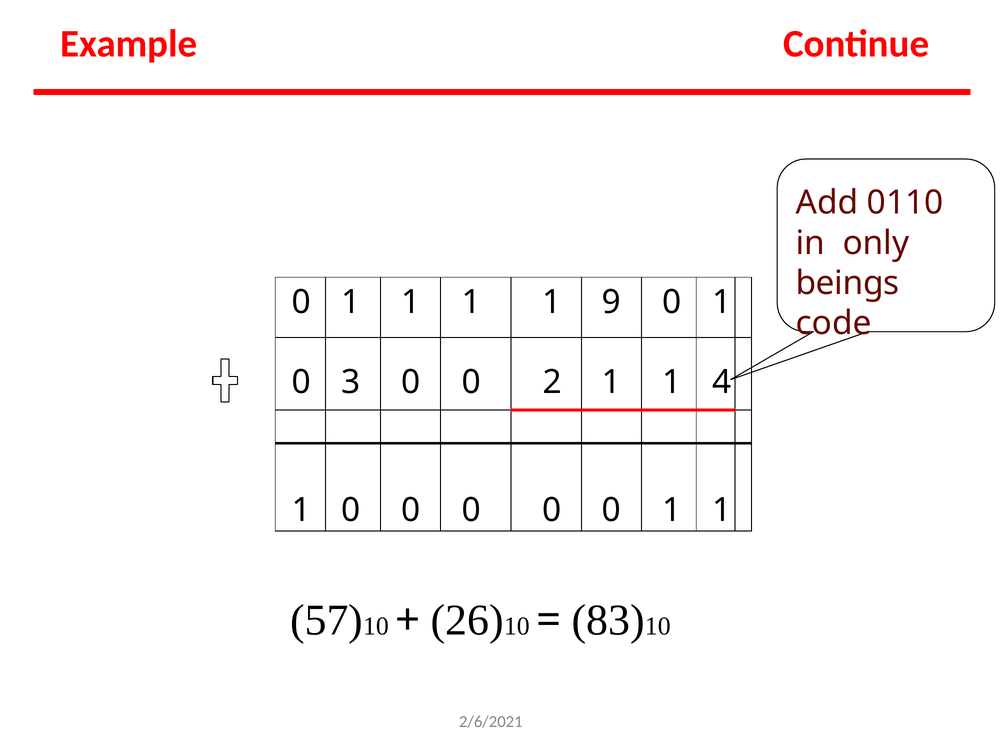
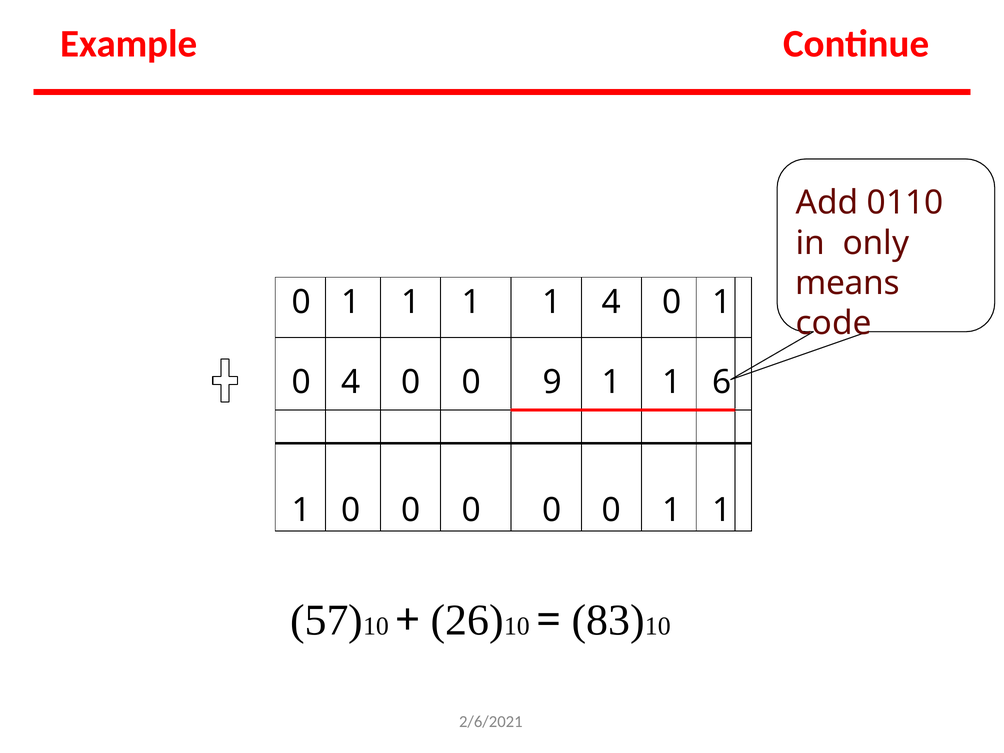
beings: beings -> means (847, 283)
1 9: 9 -> 4 (611, 302)
0 3: 3 -> 4 (351, 382)
2: 2 -> 9 (552, 382)
4: 4 -> 6 (722, 382)
